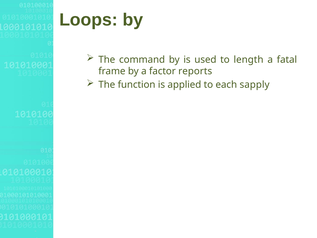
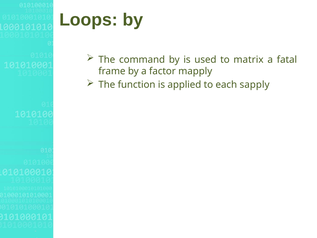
length: length -> matrix (249, 60)
reports: reports -> mapply (195, 71)
